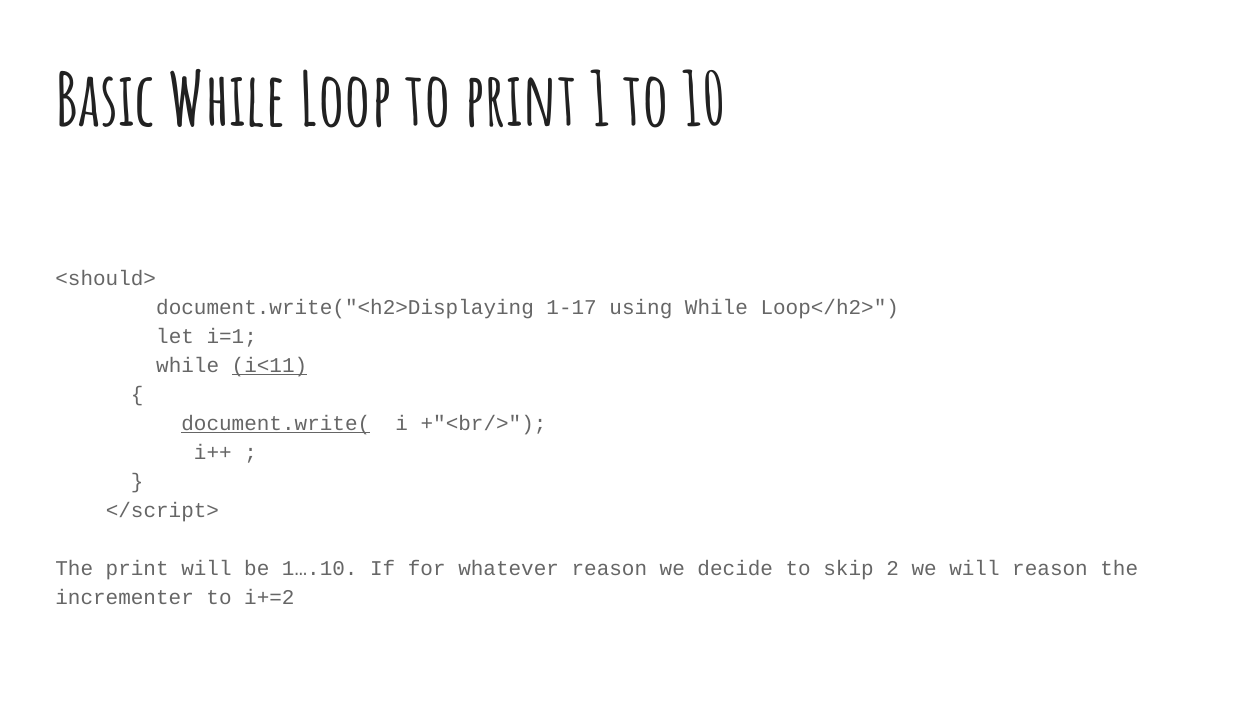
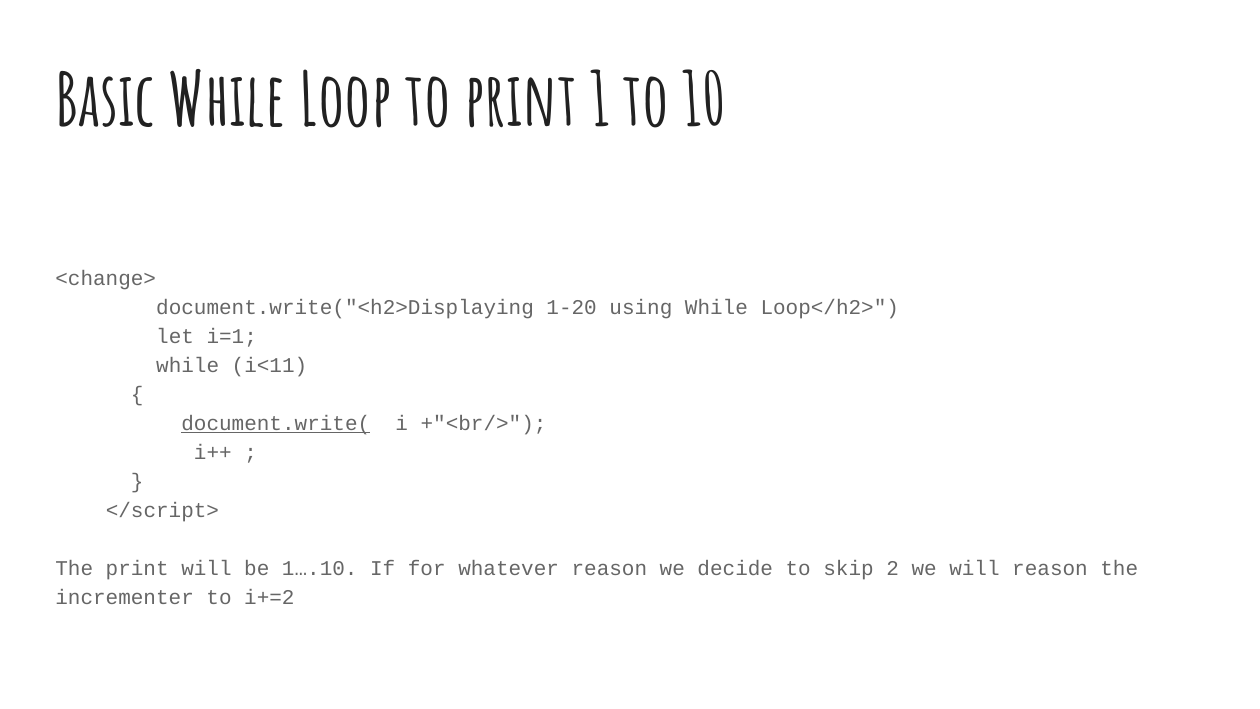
<should>: <should> -> <change> (106, 278)
1-17: 1-17 -> 1-20 (572, 307)
i<11 underline: present -> none (269, 365)
